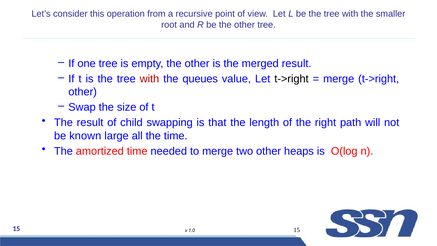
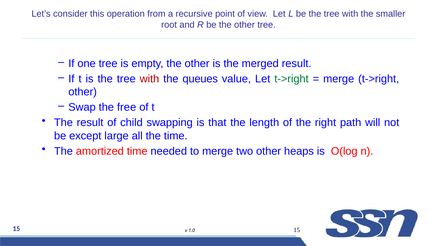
t->right colour: black -> green (291, 79)
size: size -> free (127, 107)
known: known -> except (85, 136)
